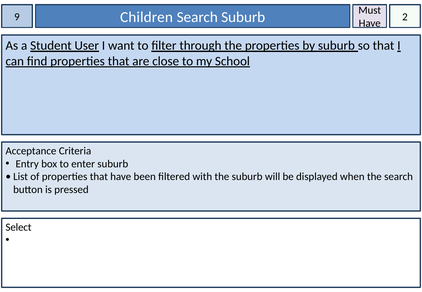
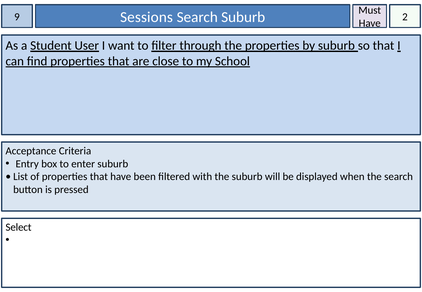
Children: Children -> Sessions (147, 17)
